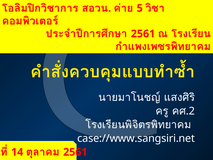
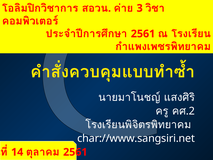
5: 5 -> 3 (140, 8)
case://www.sangsiri.net: case://www.sangsiri.net -> char://www.sangsiri.net (136, 138)
